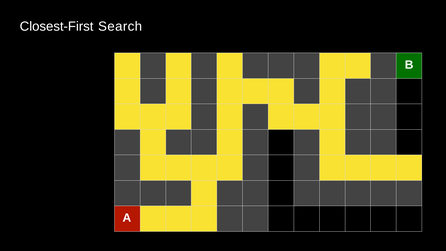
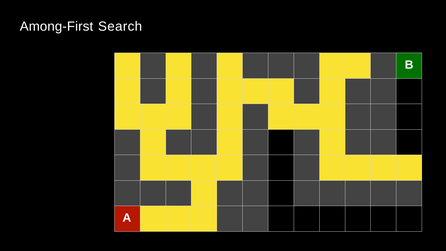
Closest-First: Closest-First -> Among-First (56, 27)
